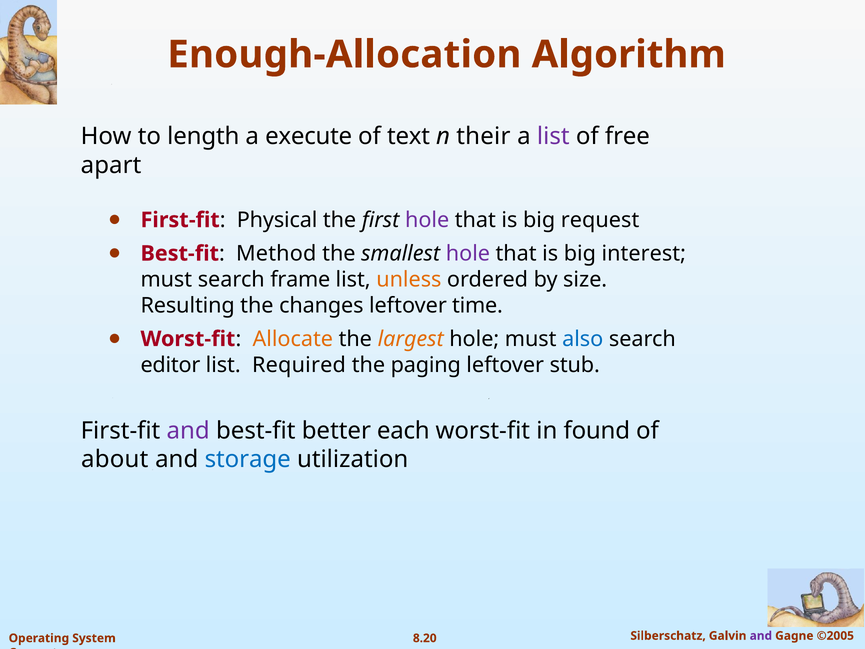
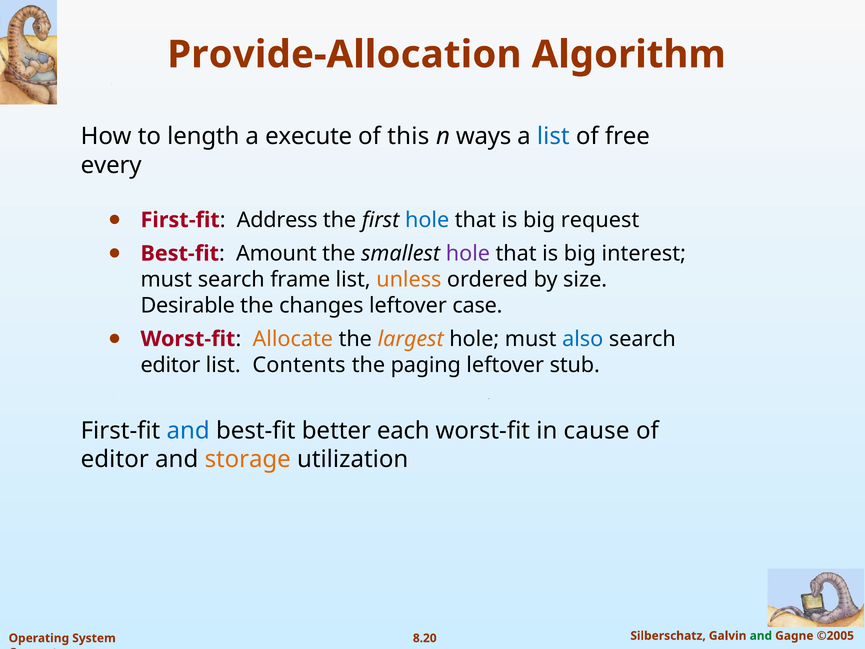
Enough-Allocation: Enough-Allocation -> Provide-Allocation (344, 55)
text: text -> this (408, 136)
their: their -> ways (484, 136)
list colour: purple -> blue (553, 136)
apart: apart -> every (111, 165)
Physical: Physical -> Address (277, 220)
hole colour: purple -> blue (427, 220)
Method: Method -> Amount (276, 253)
Resulting: Resulting -> Desirable (188, 305)
time: time -> case (477, 305)
Required: Required -> Contents (299, 365)
and colour: purple -> blue (188, 430)
found: found -> cause (597, 430)
about: about -> editor (115, 459)
storage colour: blue -> orange (248, 459)
and colour: purple -> green (761, 636)
